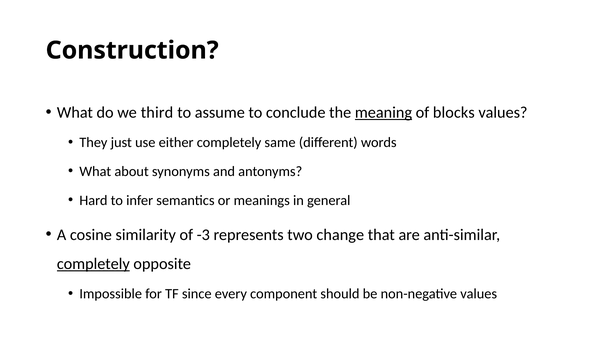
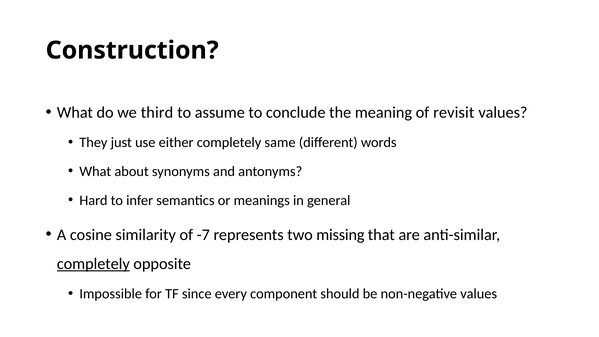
meaning underline: present -> none (383, 113)
blocks: blocks -> revisit (454, 113)
-3: -3 -> -7 (203, 235)
change: change -> missing (340, 235)
